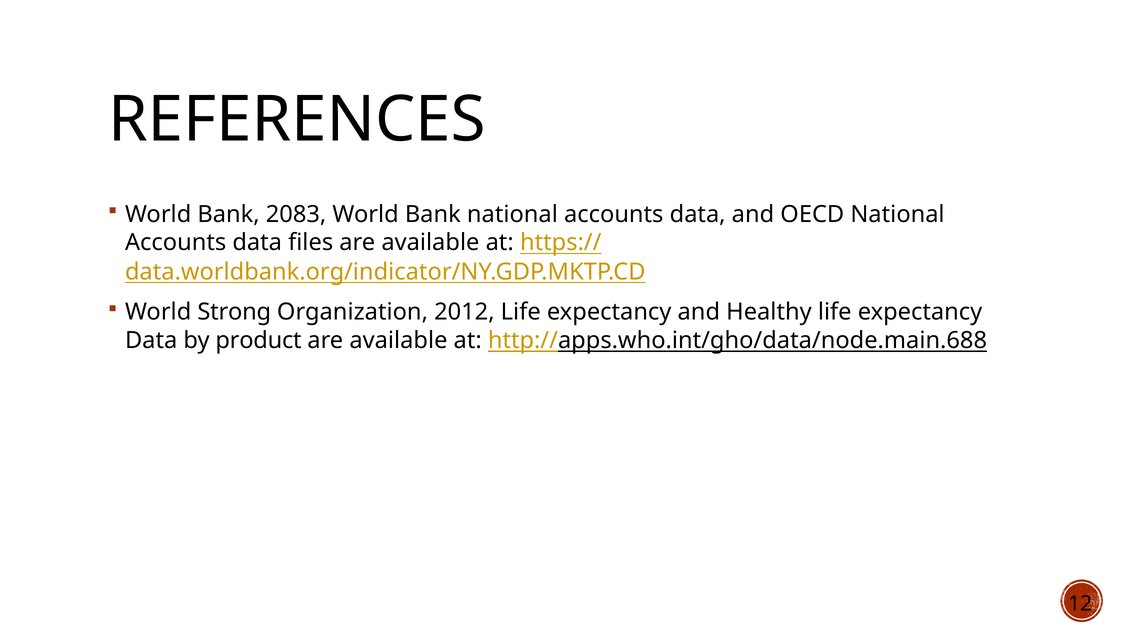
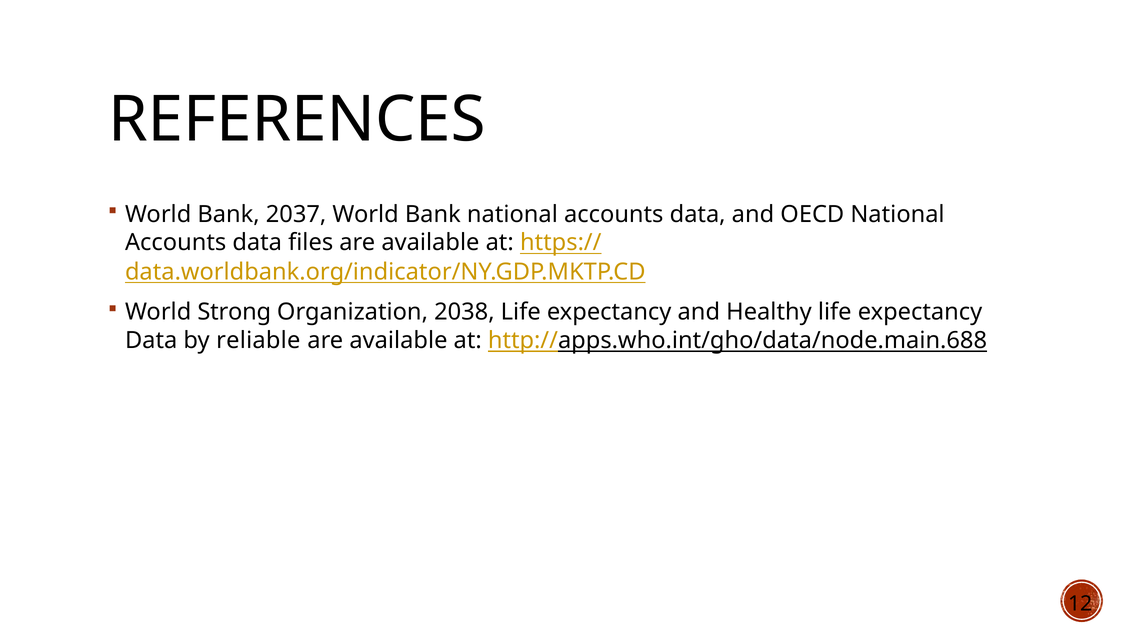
2083: 2083 -> 2037 (296, 214)
2012: 2012 -> 2038 (464, 312)
product: product -> reliable (258, 340)
